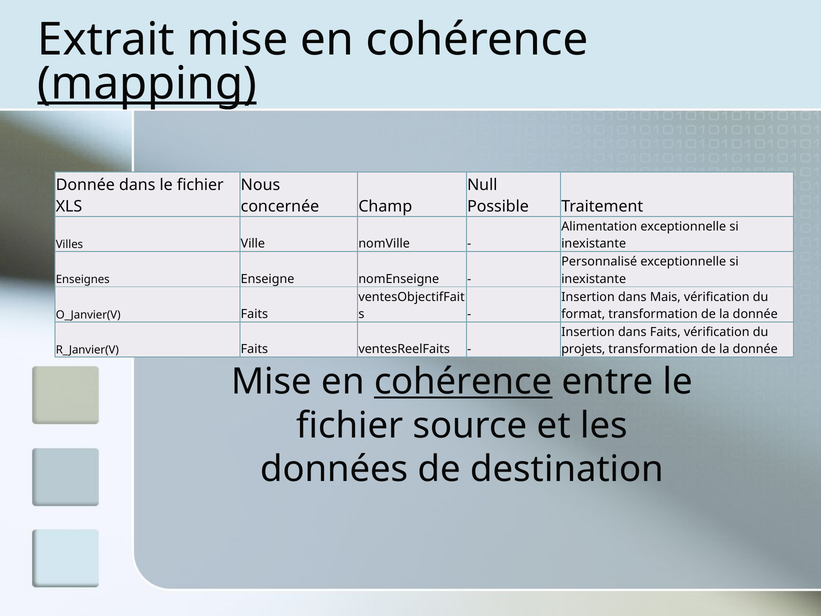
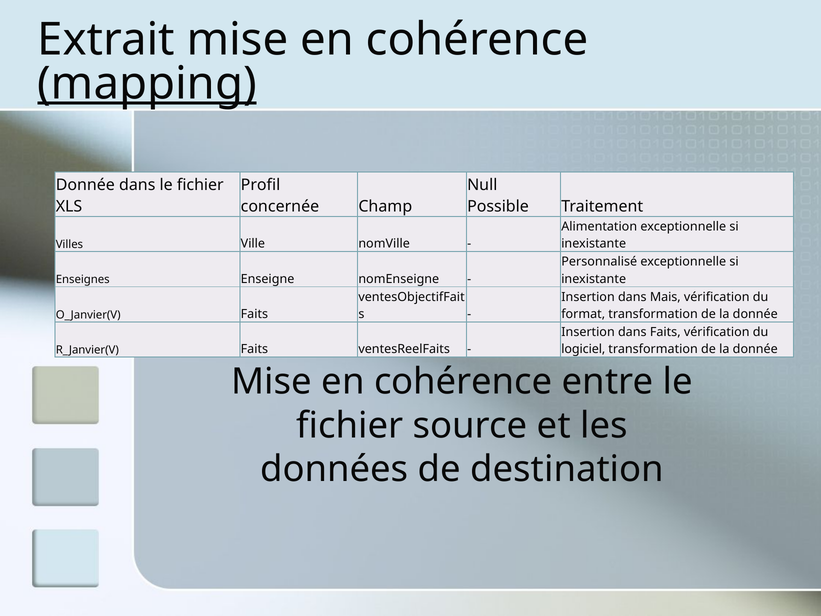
Nous: Nous -> Profil (261, 185)
projets: projets -> logiciel (583, 349)
cohérence underline: present -> none (463, 382)
